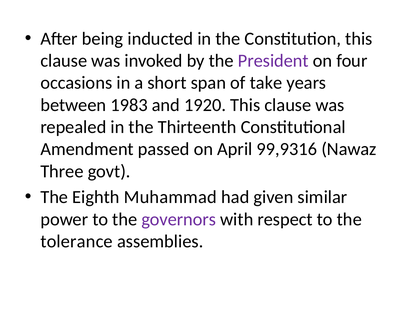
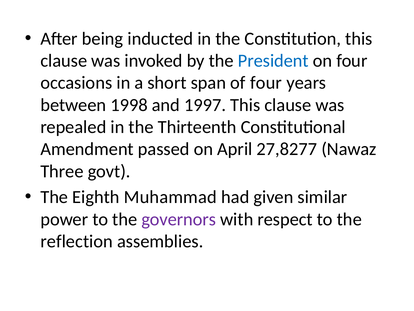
President colour: purple -> blue (273, 61)
of take: take -> four (266, 83)
1983: 1983 -> 1998 (129, 105)
1920: 1920 -> 1997 (205, 105)
99,9316: 99,9316 -> 27,8277 (287, 149)
tolerance: tolerance -> reflection (77, 241)
